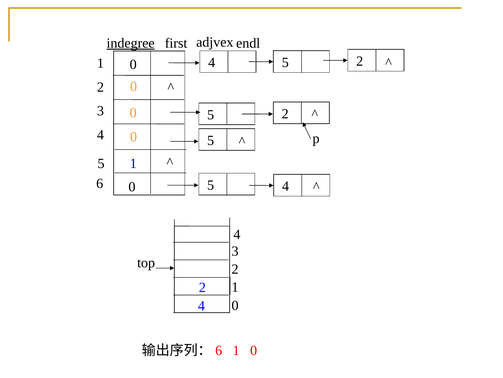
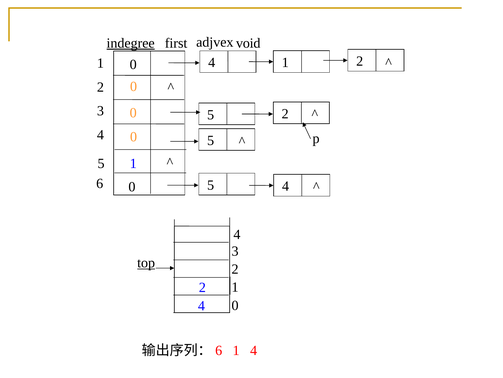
endl: endl -> void (248, 43)
5: 5 -> 1 (285, 62)
top underline: none -> present (146, 262)
0: 0 -> 4 (254, 350)
